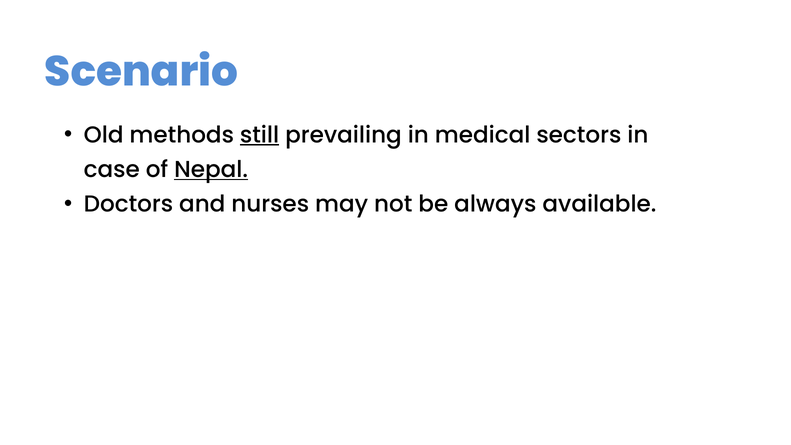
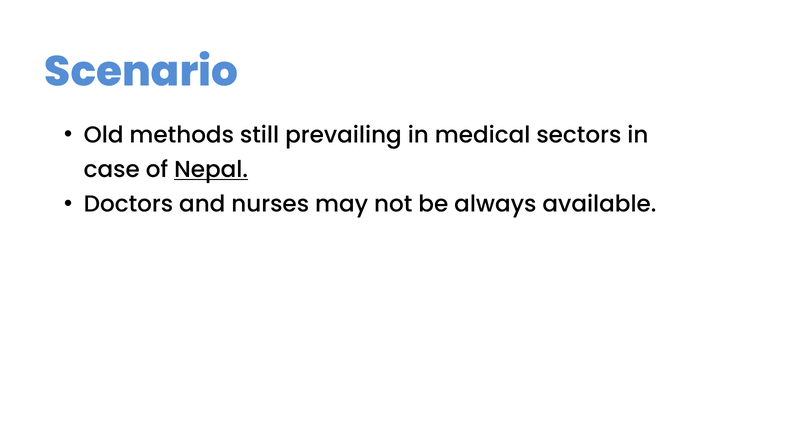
still underline: present -> none (260, 135)
